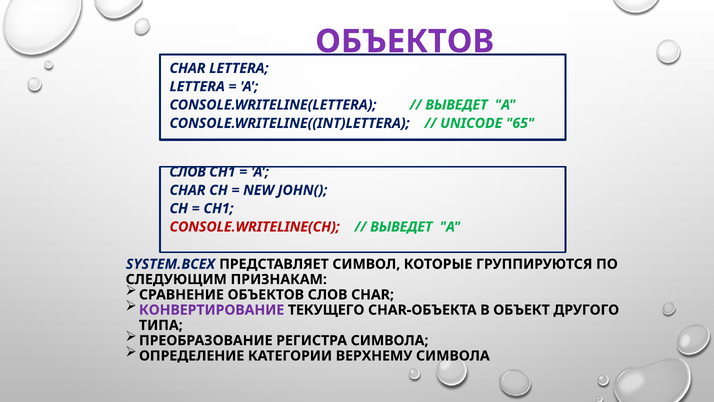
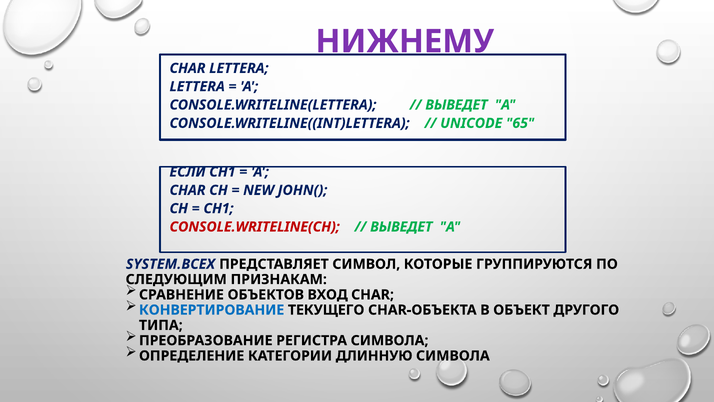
ОБЪЕКТОВ: ОБЪЕКТОВ -> НИЖНЕМУ (405, 41)
СЛОВ: СЛОВ -> ЕСЛИ (187, 172)
ОБЪЕКТОВ СЛОВ: СЛОВ -> ВХОД (328, 294)
КОНВЕРТИРОВАНИЕ colour: purple -> blue (212, 310)
ВЕРХНЕМУ: ВЕРХНЕМУ -> ДЛИННУЮ (374, 356)
